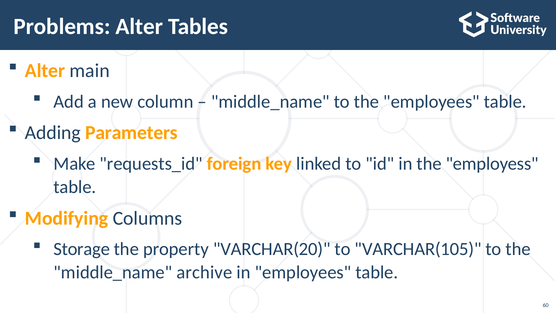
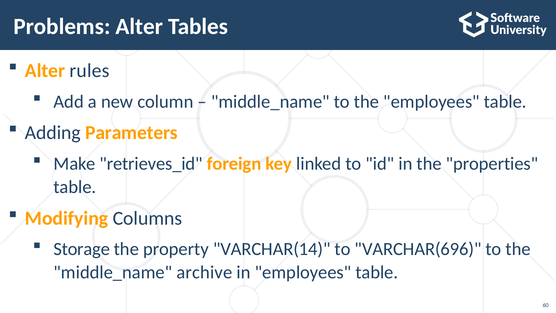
main: main -> rules (89, 71)
requests_id: requests_id -> retrieves_id (151, 164)
employess: employess -> properties (492, 164)
VARCHAR(20: VARCHAR(20 -> VARCHAR(14 (272, 249)
VARCHAR(105: VARCHAR(105 -> VARCHAR(696 (418, 249)
